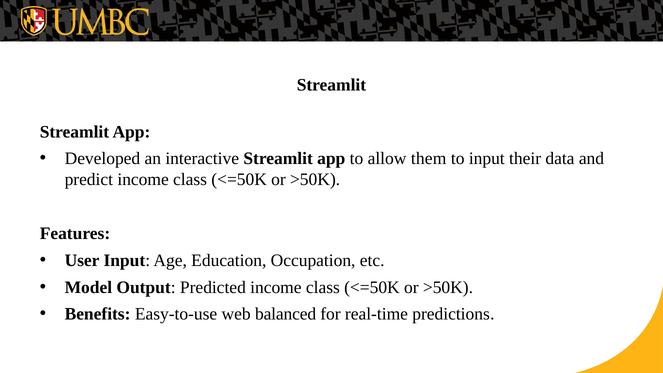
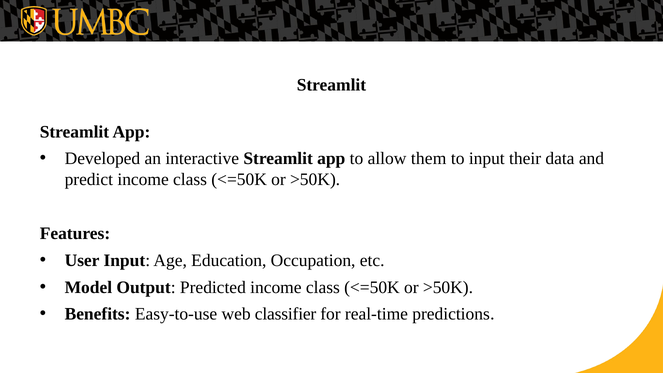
balanced: balanced -> classifier (286, 314)
